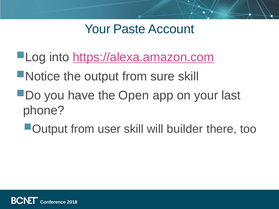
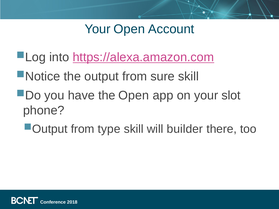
Your Paste: Paste -> Open (129, 29)
last: last -> slot (231, 96)
user: user -> type (109, 129)
